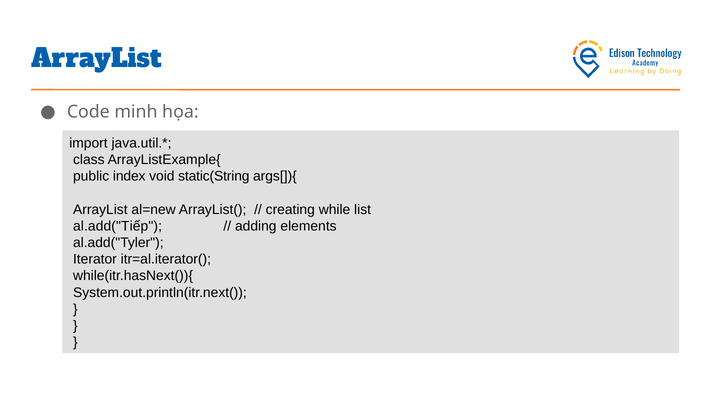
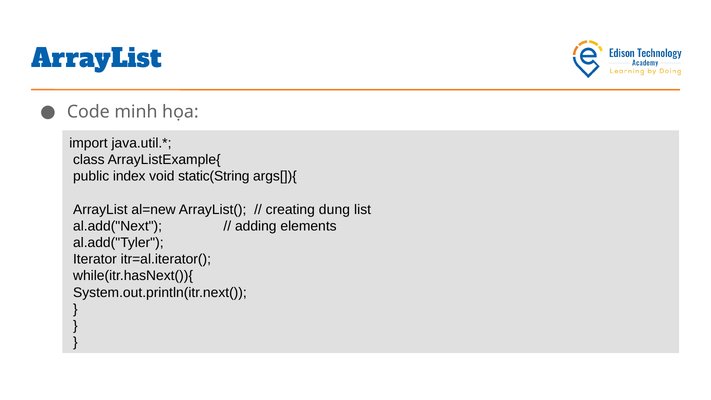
while: while -> dung (334, 209)
al.add("Tiếp: al.add("Tiếp -> al.add("Next (118, 226)
